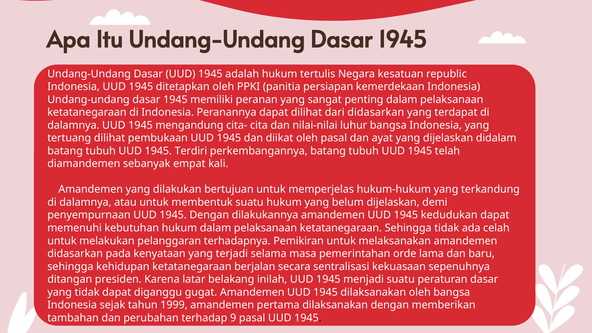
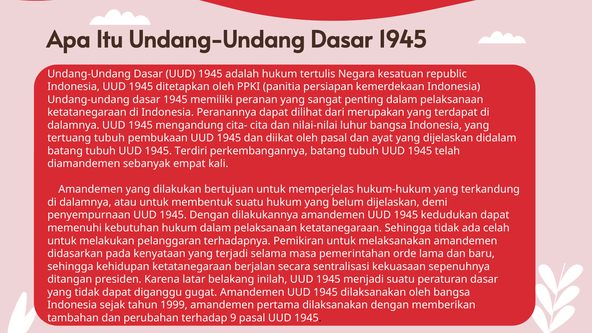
dari didasarkan: didasarkan -> merupakan (376, 112)
tertuang dilihat: dilihat -> tubuh (109, 138)
